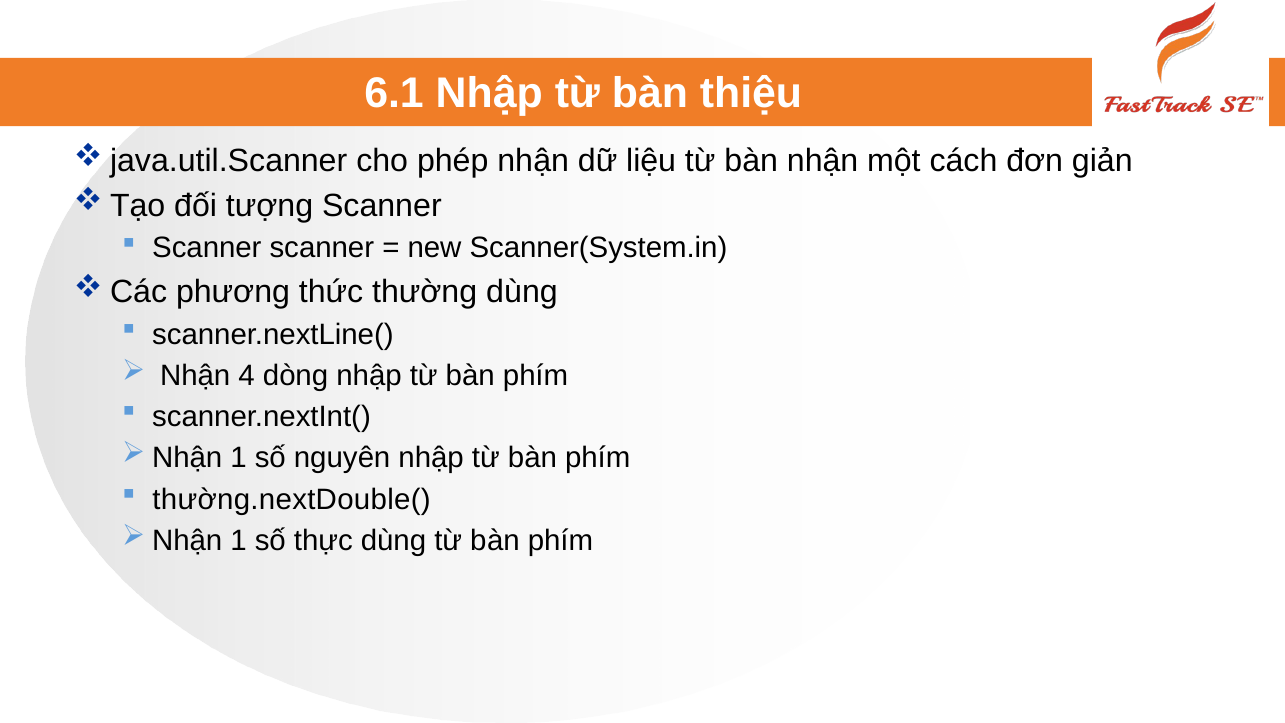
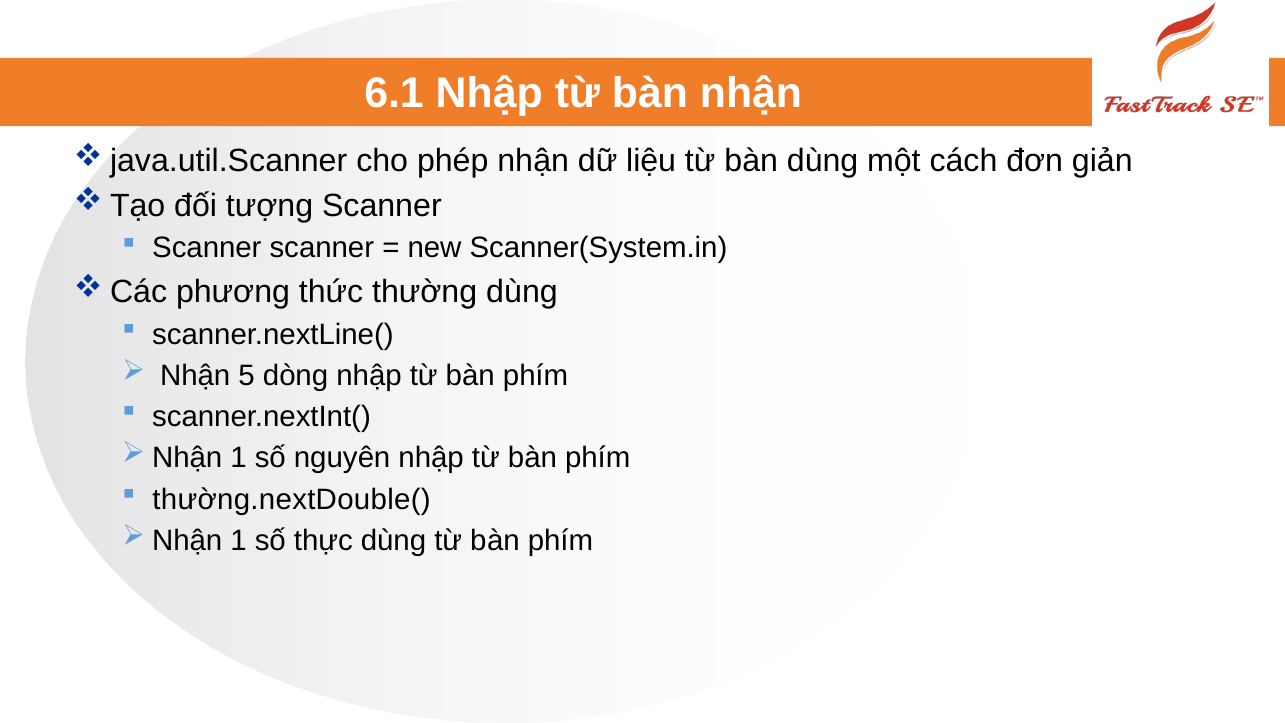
bàn thiệu: thiệu -> nhận (751, 93)
bàn nhận: nhận -> dùng (823, 161)
4: 4 -> 5 (247, 376)
